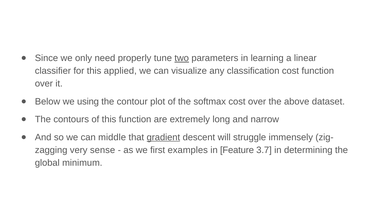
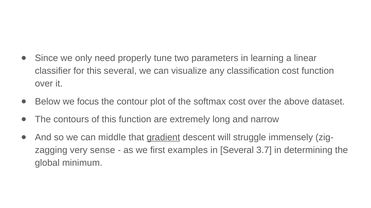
two underline: present -> none (182, 58)
this applied: applied -> several (120, 71)
using: using -> focus (88, 102)
in Feature: Feature -> Several (237, 151)
